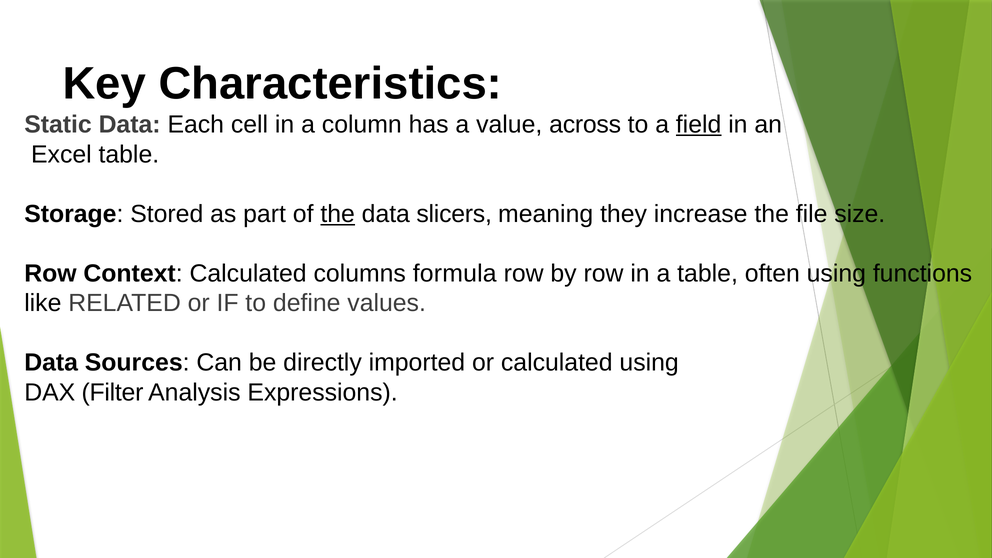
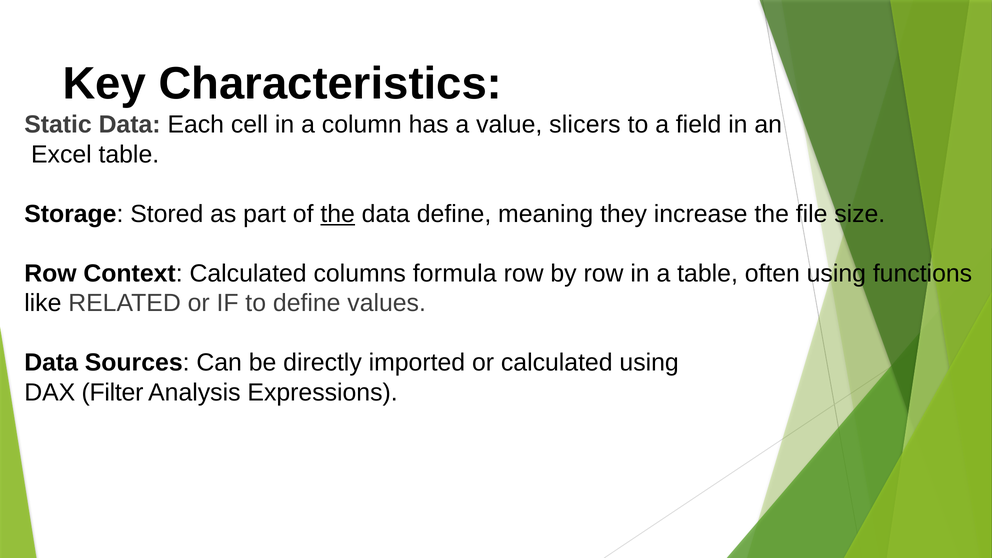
across: across -> slicers (585, 125)
field underline: present -> none (699, 125)
data slicers: slicers -> define (454, 214)
